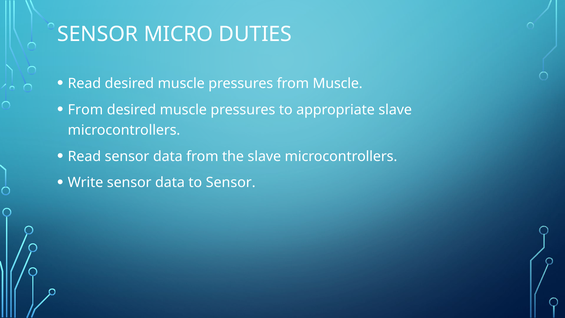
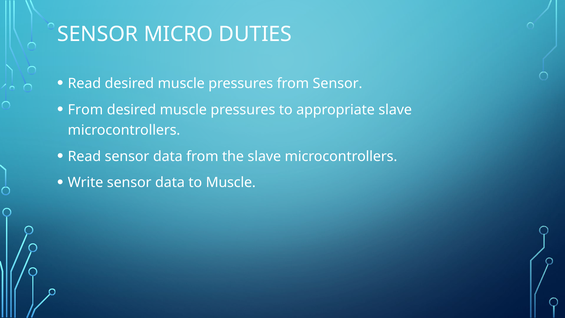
from Muscle: Muscle -> Sensor (338, 83)
to Sensor: Sensor -> Muscle (231, 183)
